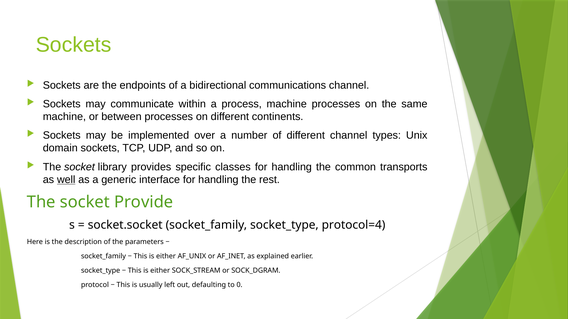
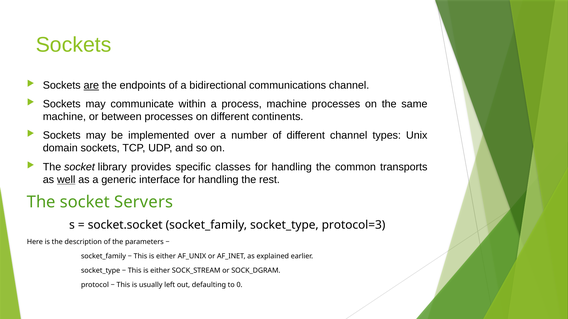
are underline: none -> present (91, 85)
Provide: Provide -> Servers (144, 202)
protocol=4: protocol=4 -> protocol=3 (354, 225)
